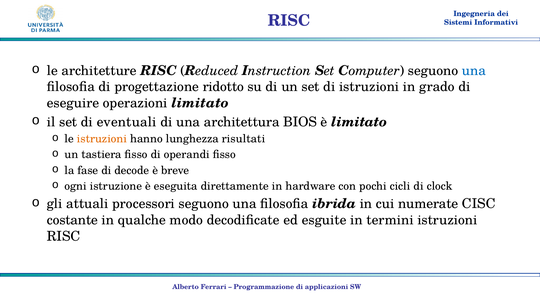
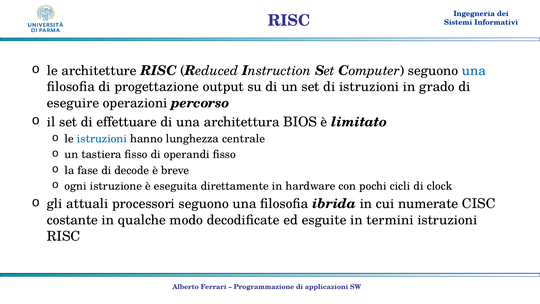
ridotto: ridotto -> output (223, 87)
operazioni limitato: limitato -> percorso (200, 103)
eventuali: eventuali -> effettuare (127, 122)
istruzioni colour: orange -> blue (102, 139)
risultati: risultati -> centrale (244, 139)
